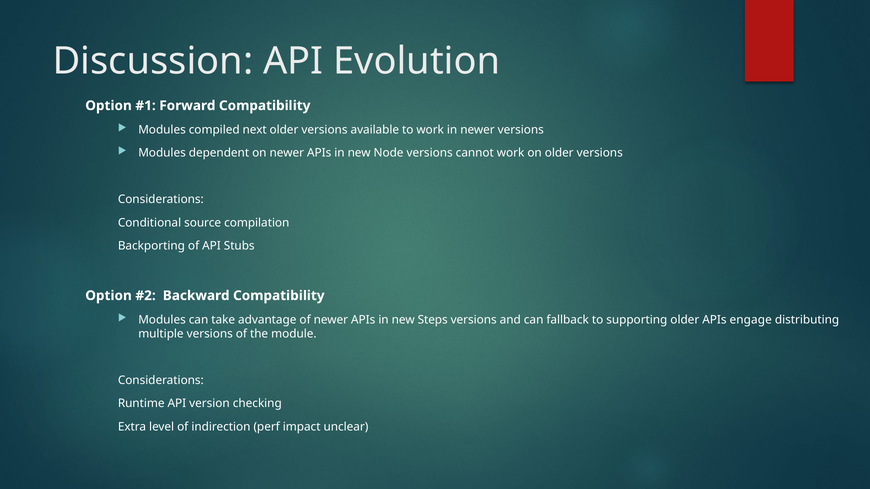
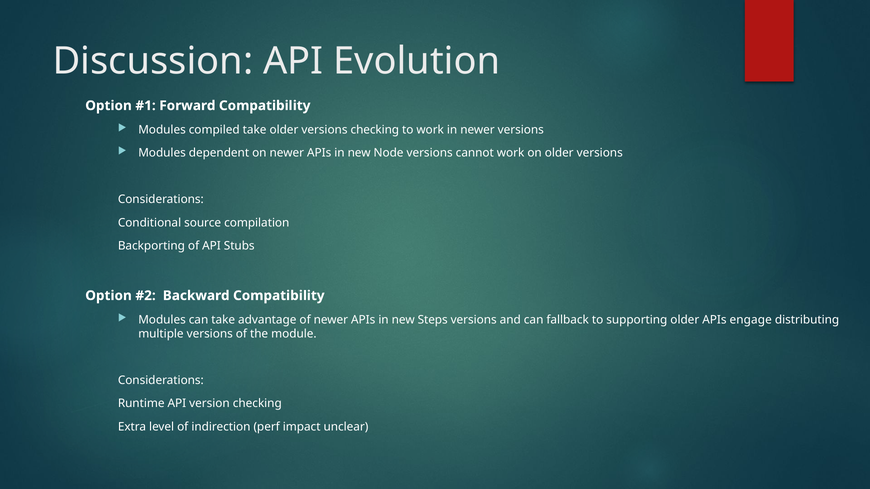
compiled next: next -> take (255, 130)
versions available: available -> checking (375, 130)
